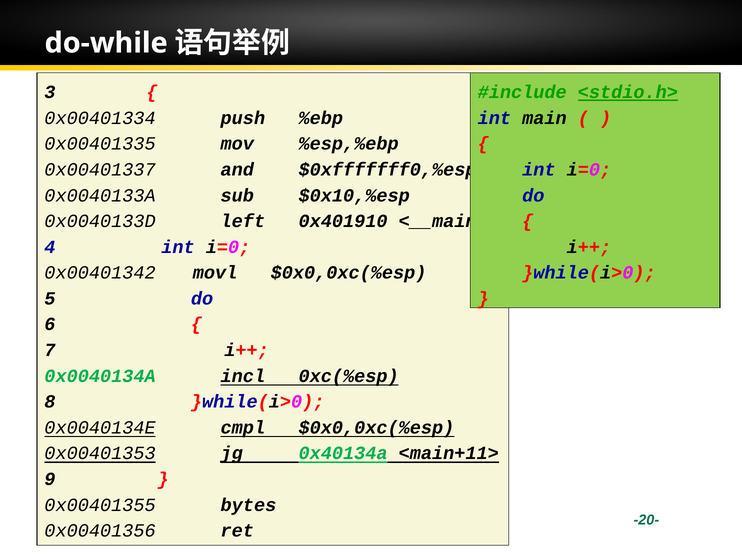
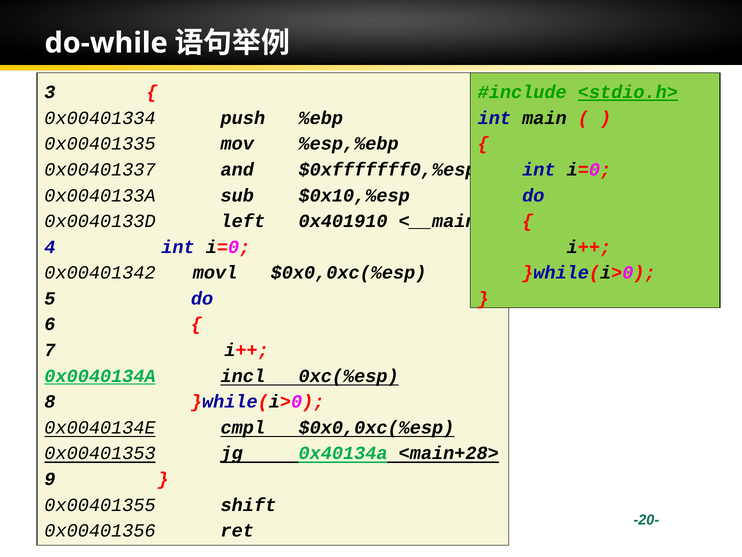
0x0040134A underline: none -> present (100, 376)
<main+11>: <main+11> -> <main+28> (449, 453)
bytes: bytes -> shift (248, 504)
